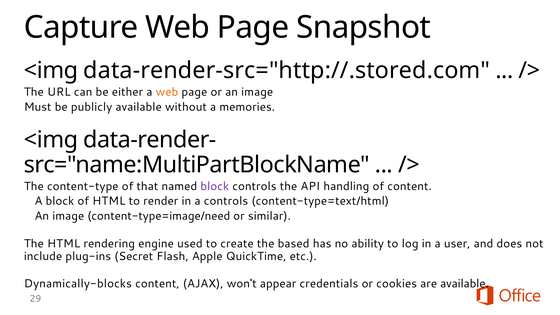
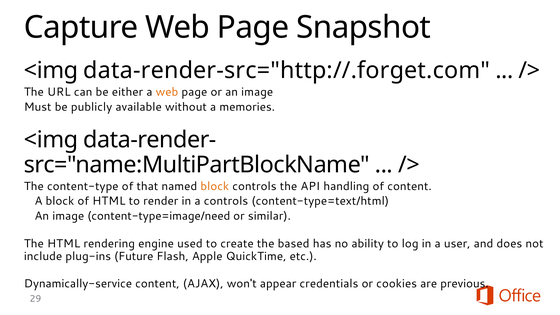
data-render-src="http://.stored.com: data-render-src="http://.stored.com -> data-render-src="http://.forget.com (287, 71)
block colour: purple -> orange (215, 186)
Secret: Secret -> Future (134, 256)
Dynamically-blocks: Dynamically-blocks -> Dynamically-service (78, 284)
are available: available -> previous (464, 284)
